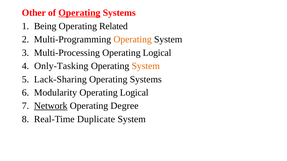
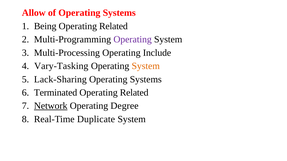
Other: Other -> Allow (34, 13)
Operating underline: present -> none (79, 13)
Operating colour: orange -> purple (133, 39)
Multi-Processing Operating Logical: Logical -> Include (157, 53)
Only-Tasking: Only-Tasking -> Vary-Tasking (61, 66)
Modularity: Modularity -> Terminated (56, 93)
Logical: Logical -> Related (134, 93)
